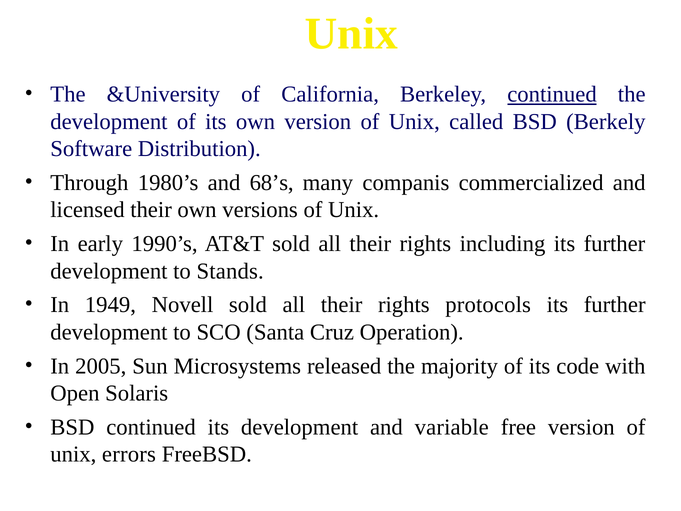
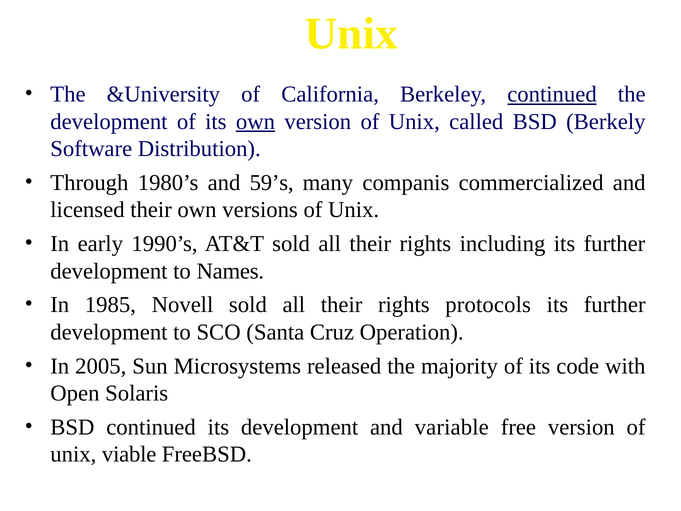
own underline: none -> present (255, 121)
68’s: 68’s -> 59’s (272, 183)
Stands: Stands -> Names (230, 271)
1949: 1949 -> 1985 (110, 305)
errors: errors -> viable (129, 454)
